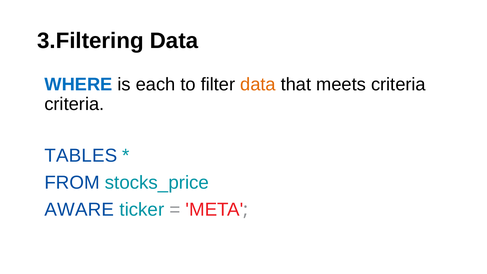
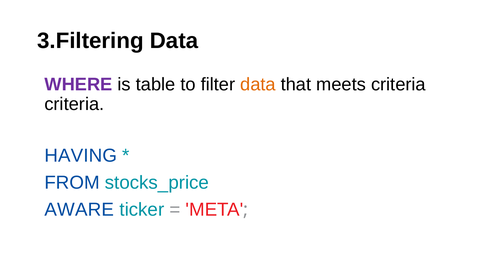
WHERE colour: blue -> purple (78, 84)
each: each -> table (156, 84)
TABLES: TABLES -> HAVING (81, 156)
